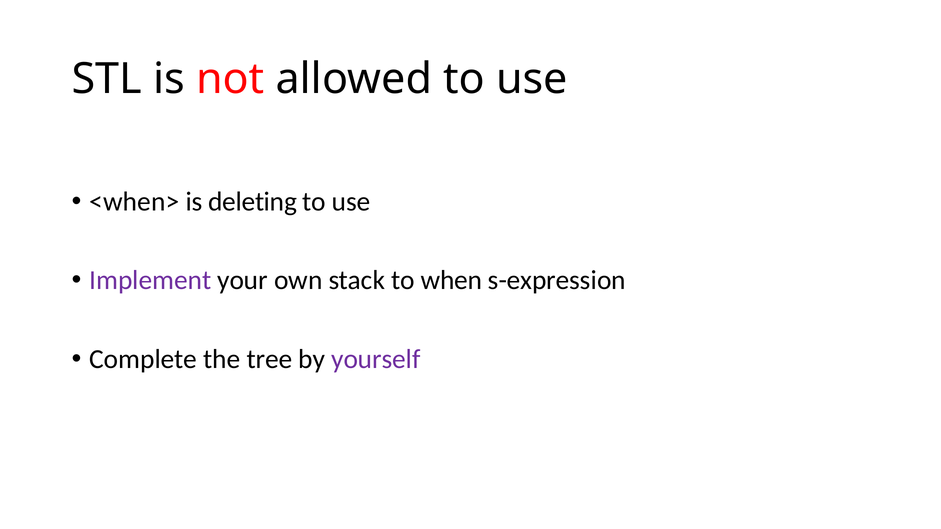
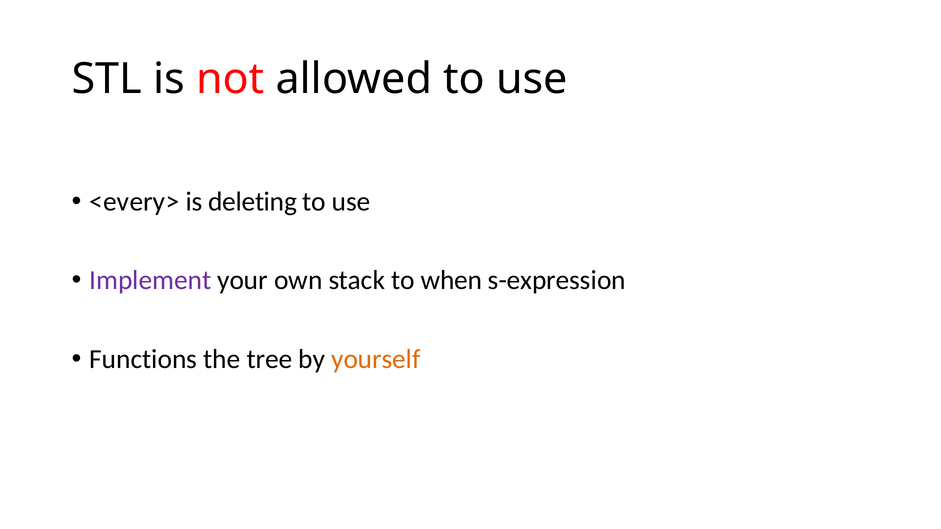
<when>: <when> -> <every> (134, 202)
Complete: Complete -> Functions (143, 359)
yourself colour: purple -> orange (376, 359)
